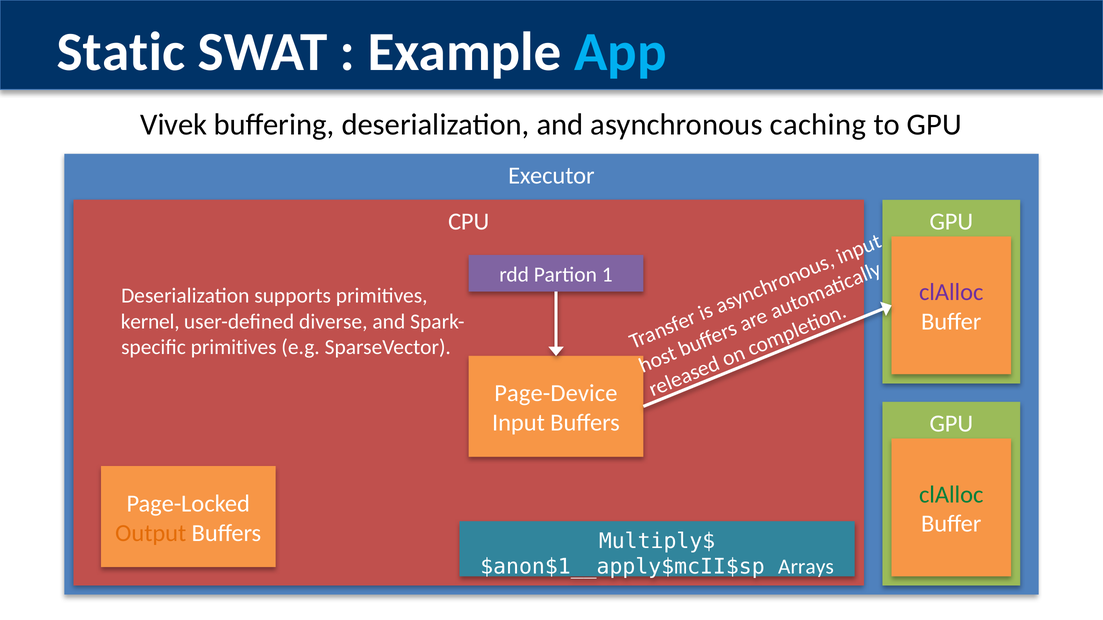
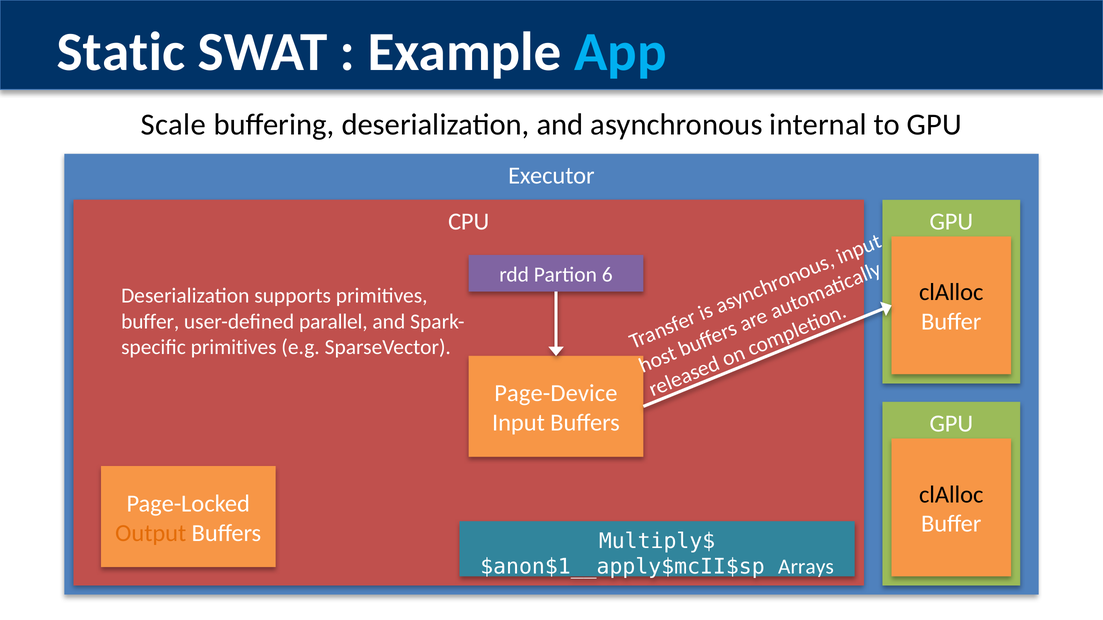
Vivek: Vivek -> Scale (173, 125)
caching: caching -> internal (818, 125)
1: 1 -> 6 (607, 275)
clAlloc colour: purple -> black (951, 293)
kernel: kernel -> buffer (150, 322)
diverse: diverse -> parallel (333, 322)
clAlloc colour: green -> black (951, 495)
